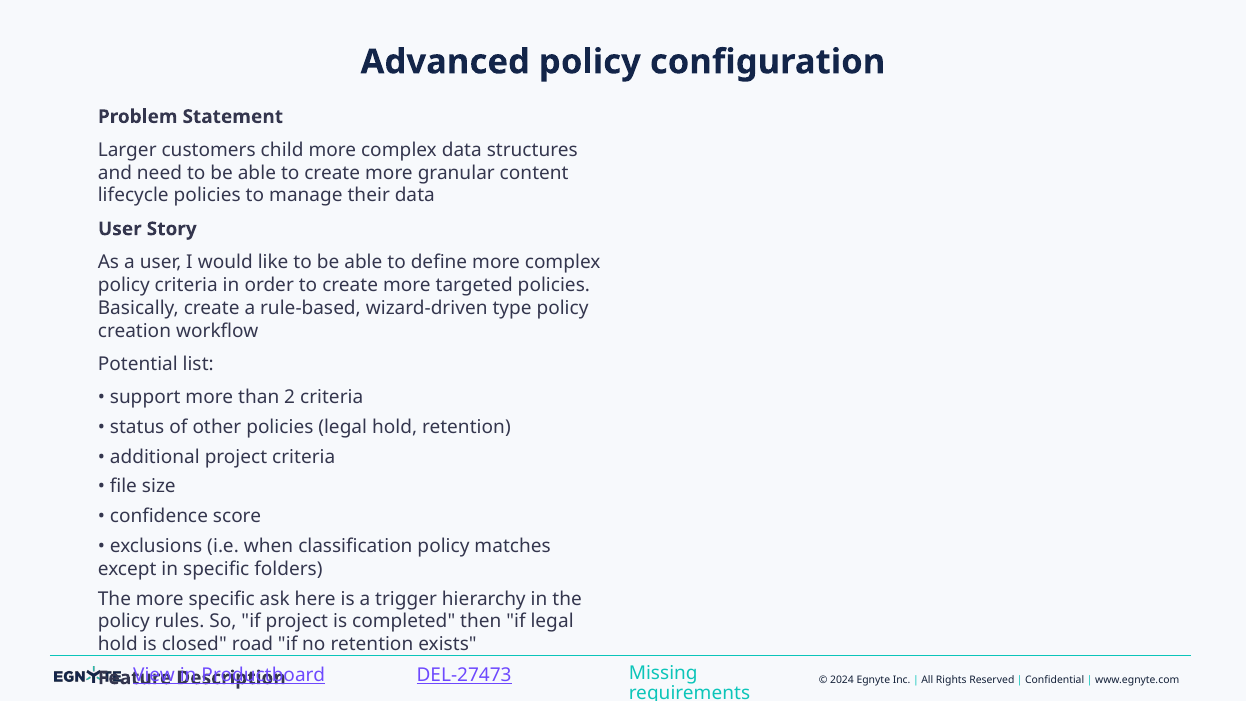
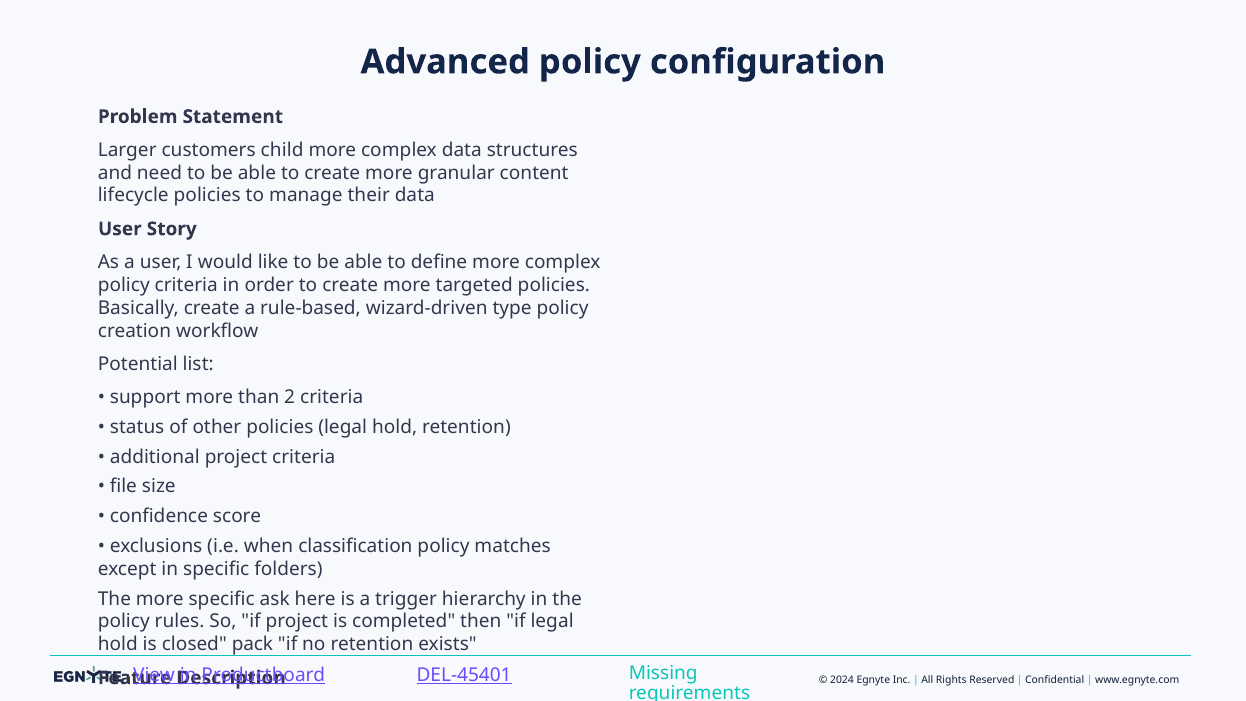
road: road -> pack (253, 644)
DEL-27473: DEL-27473 -> DEL-45401 (464, 675)
